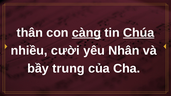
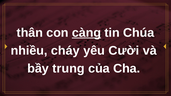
Chúa underline: present -> none (139, 33)
cười: cười -> cháy (65, 51)
Nhân: Nhân -> Cười (124, 51)
